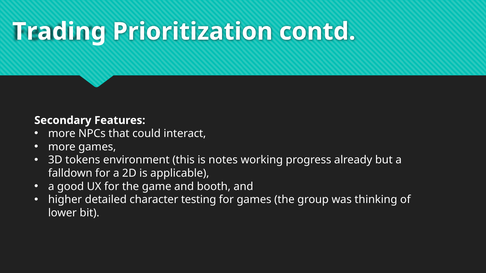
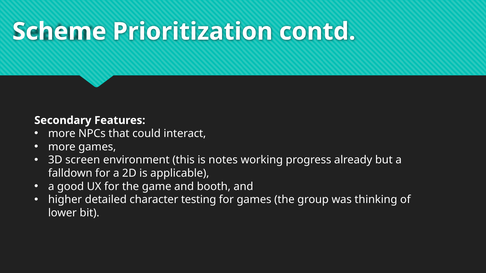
Trading: Trading -> Scheme (59, 32)
tokens: tokens -> screen (83, 160)
